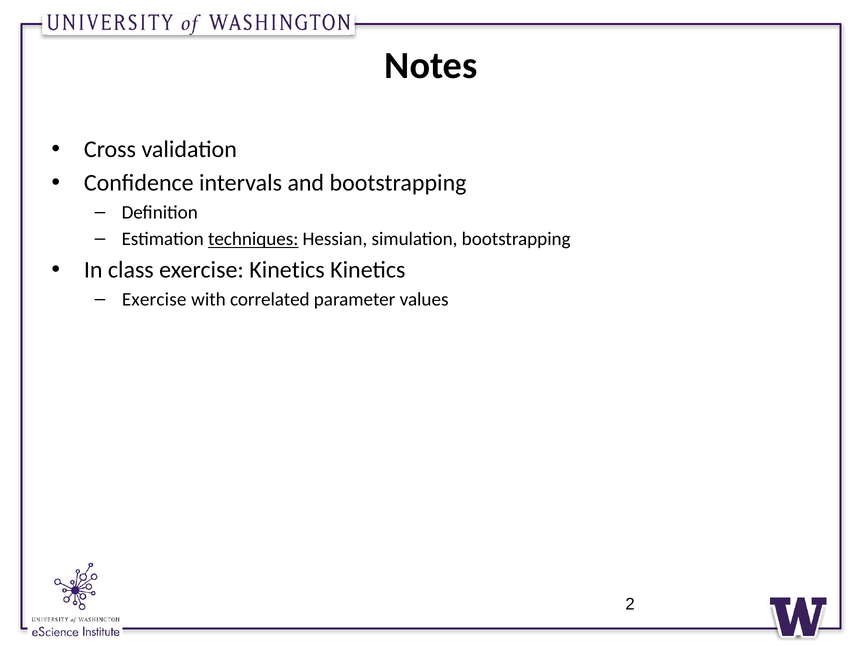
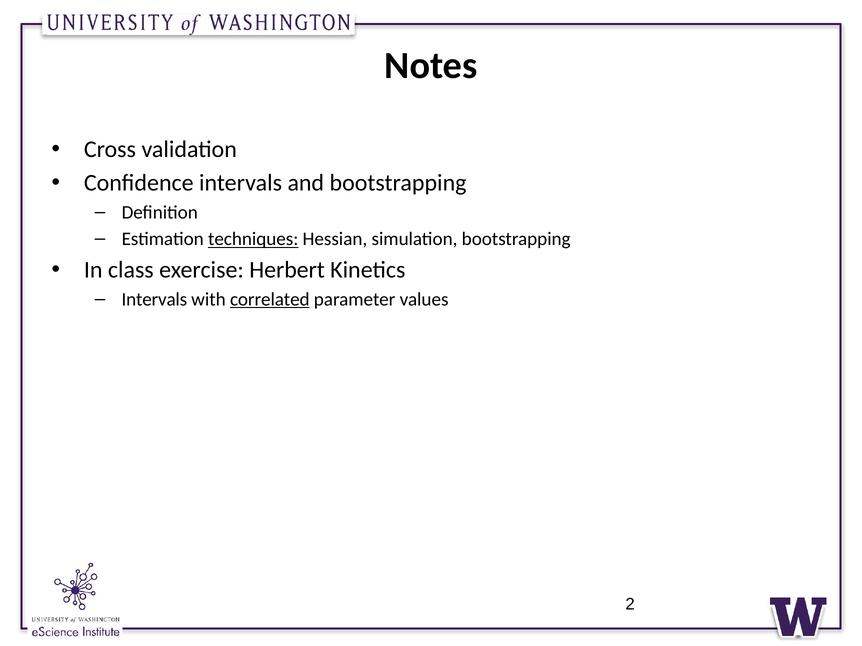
exercise Kinetics: Kinetics -> Herbert (287, 270)
Exercise: Exercise -> Intervals (154, 300)
correlated underline: none -> present (270, 300)
